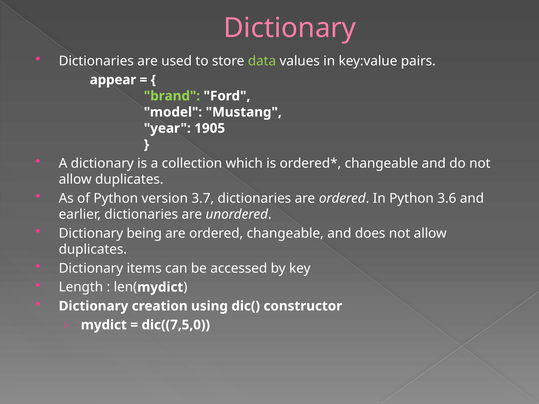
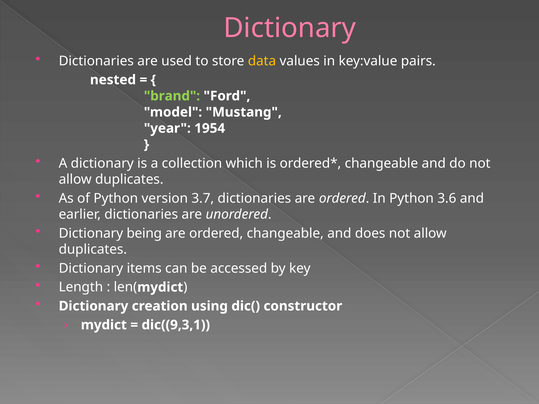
data colour: light green -> yellow (262, 61)
appear: appear -> nested (113, 80)
1905: 1905 -> 1954 (210, 128)
dic((7,5,0: dic((7,5,0 -> dic((9,3,1 (176, 325)
